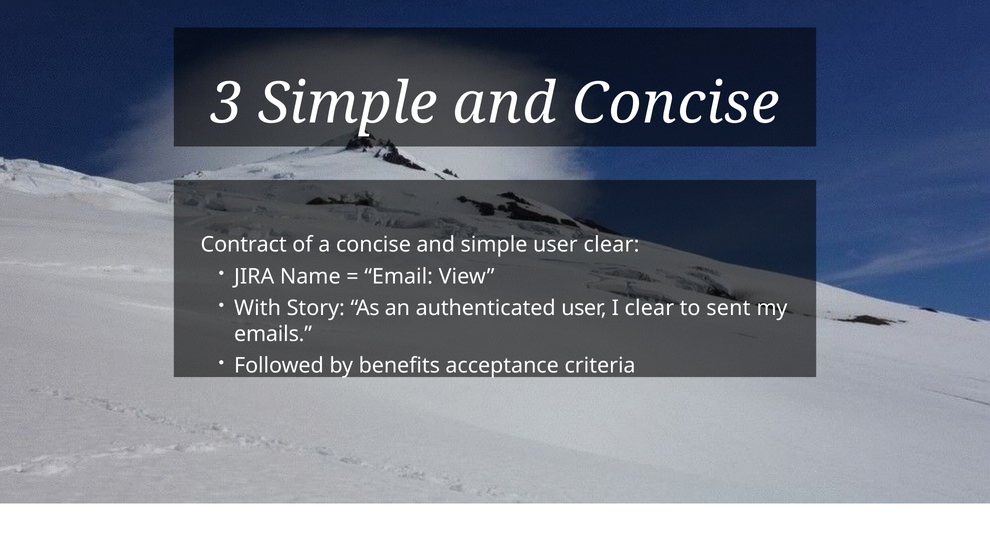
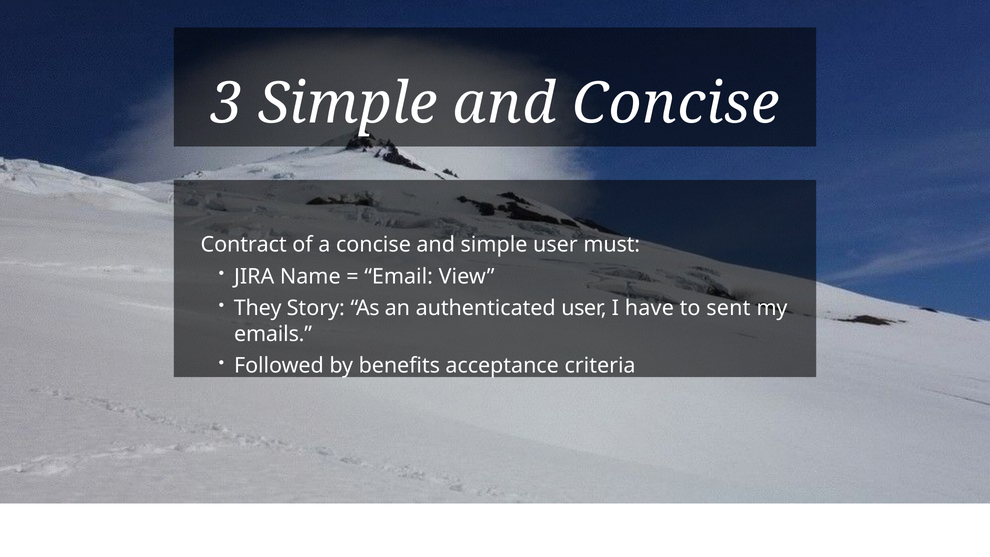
user clear: clear -> must (612, 245)
With: With -> They (258, 308)
I clear: clear -> have (649, 308)
